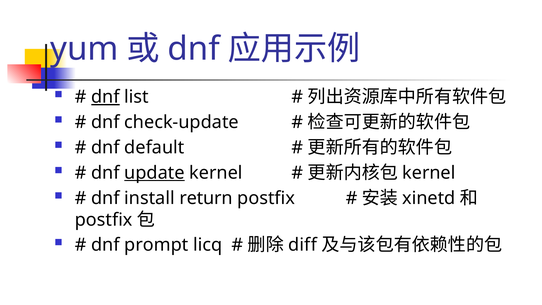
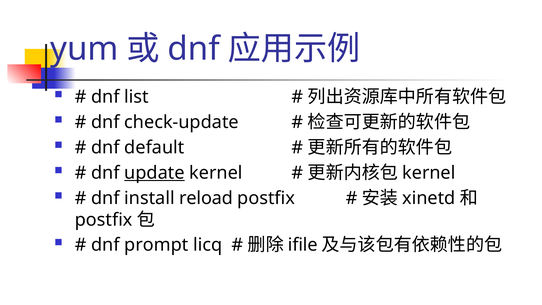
dnf underline: present -> none (105, 97)
return: return -> reload (206, 198)
diff: diff -> ifile (303, 245)
